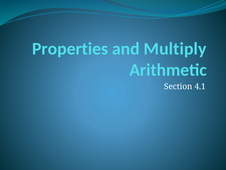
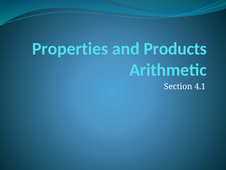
Multiply: Multiply -> Products (175, 49)
